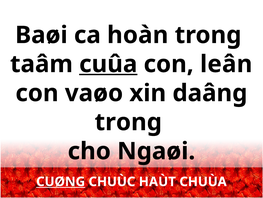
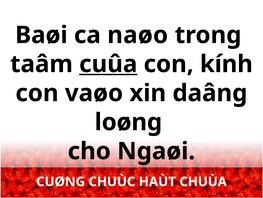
hoàn: hoàn -> naøo (138, 35)
leân: leân -> kính (226, 64)
trong: trong -> loøng (128, 122)
CUØNG underline: present -> none (61, 181)
